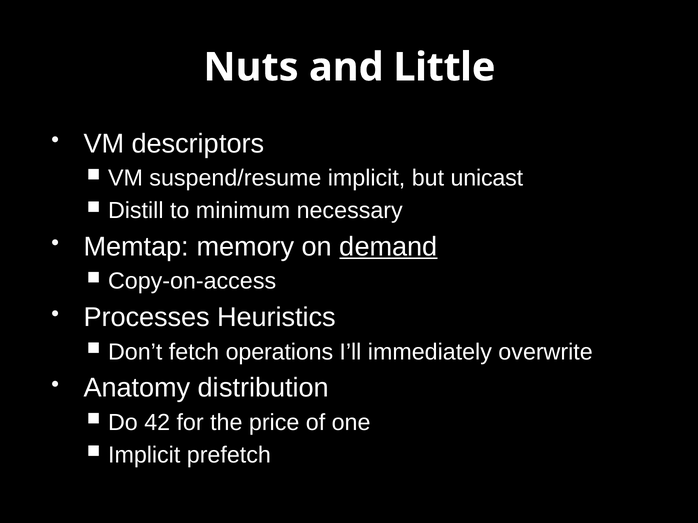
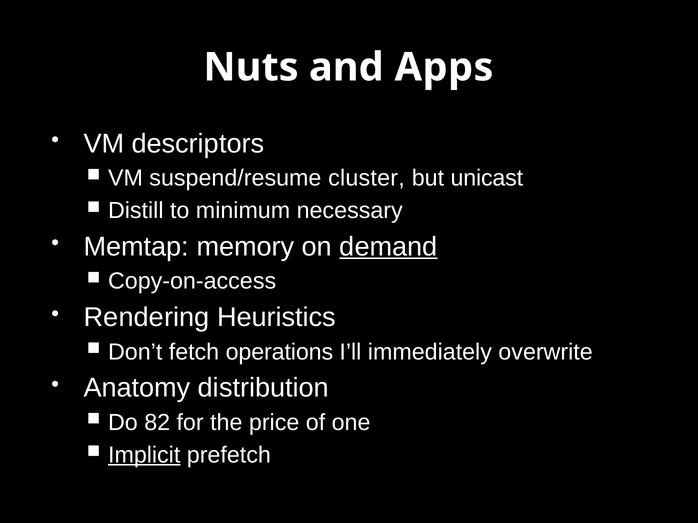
Little: Little -> Apps (444, 67)
suspend/resume implicit: implicit -> cluster (366, 178)
Processes: Processes -> Rendering (147, 318)
42: 42 -> 82 (157, 423)
Implicit underline: none -> present (144, 455)
